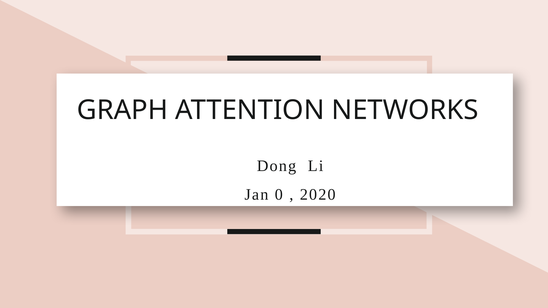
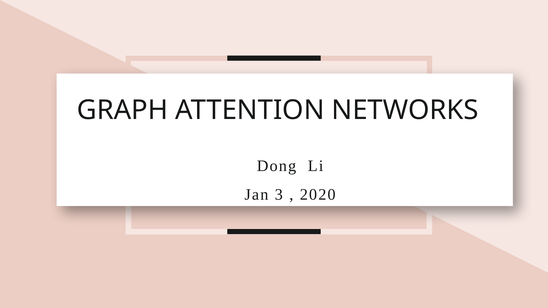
0: 0 -> 3 (279, 195)
